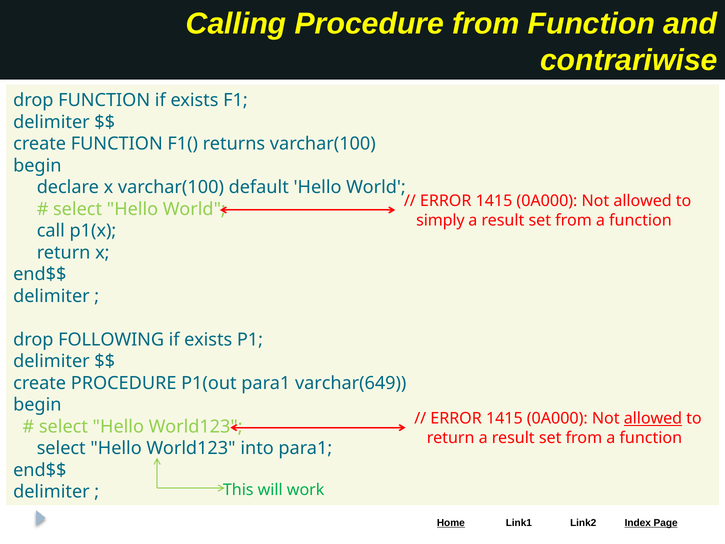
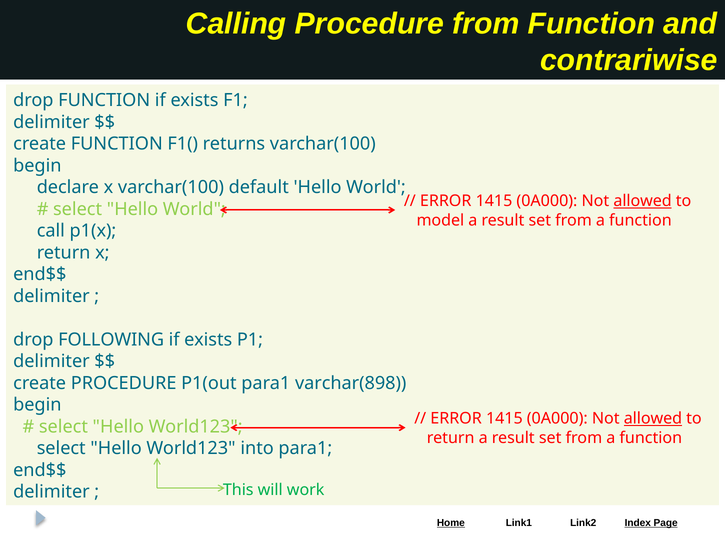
allowed underline: none -> present (643, 201)
simply: simply -> model (440, 220)
varchar(649: varchar(649 -> varchar(898 (351, 383)
